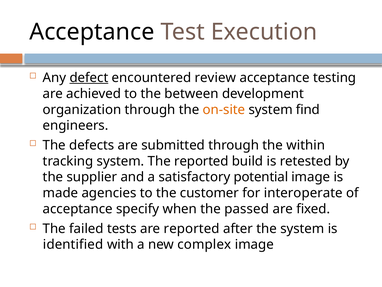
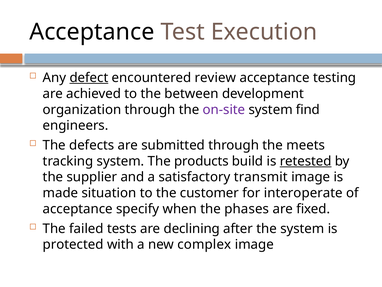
on-site colour: orange -> purple (224, 109)
within: within -> meets (306, 145)
The reported: reported -> products (201, 161)
retested underline: none -> present (306, 161)
potential: potential -> transmit (261, 177)
agencies: agencies -> situation (109, 193)
passed: passed -> phases (247, 209)
are reported: reported -> declining (192, 228)
identified: identified -> protected (73, 244)
